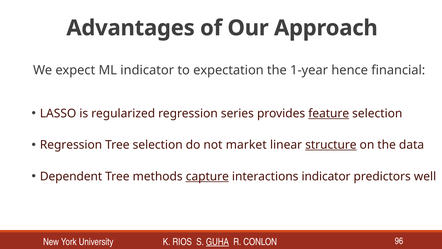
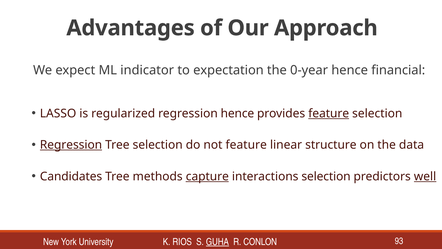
1-year: 1-year -> 0-year (309, 70)
regression series: series -> hence (237, 113)
Regression underline: none -> present (71, 145)
not market: market -> feature (246, 145)
structure underline: present -> none (331, 145)
Dependent: Dependent -> Candidates (71, 176)
interactions indicator: indicator -> selection (326, 176)
well underline: none -> present (425, 176)
96: 96 -> 93 (399, 241)
